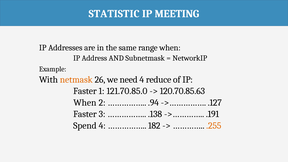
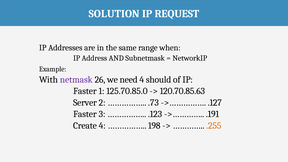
STATISTIC: STATISTIC -> SOLUTION (114, 14)
MEETING: MEETING -> REQUEST (177, 14)
netmask colour: orange -> purple (76, 80)
reduce: reduce -> should (159, 80)
121.70.85.0: 121.70.85.0 -> 125.70.85.0 (127, 91)
When: When -> Server (85, 103)
.94: .94 -> .73 (153, 103)
.138: .138 -> .123 (155, 114)
Spend: Spend -> Create (85, 126)
182: 182 -> 198 (154, 126)
